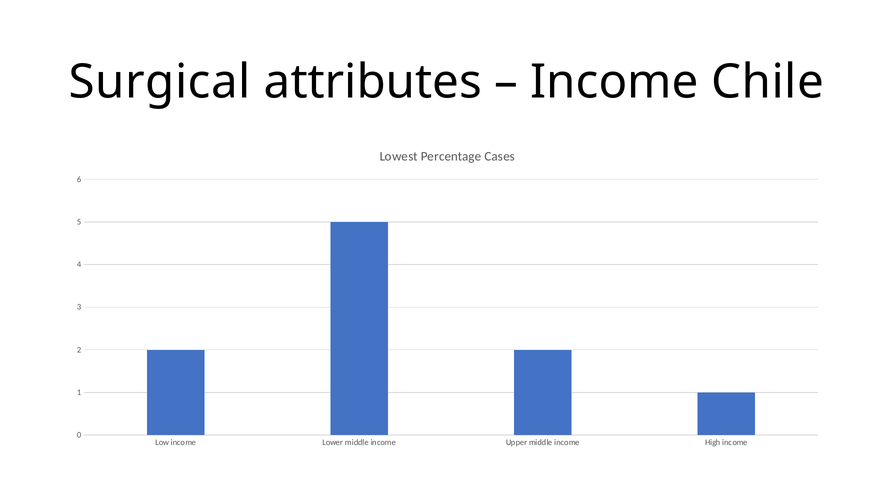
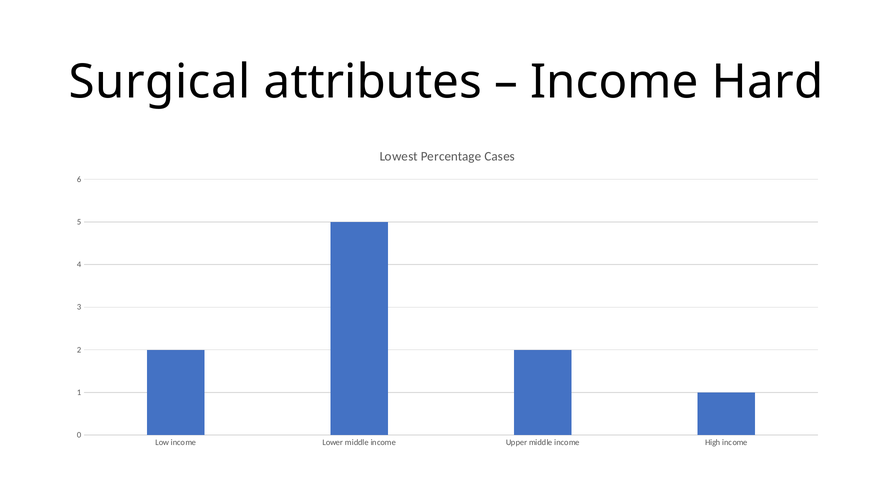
Chile: Chile -> Hard (768, 82)
